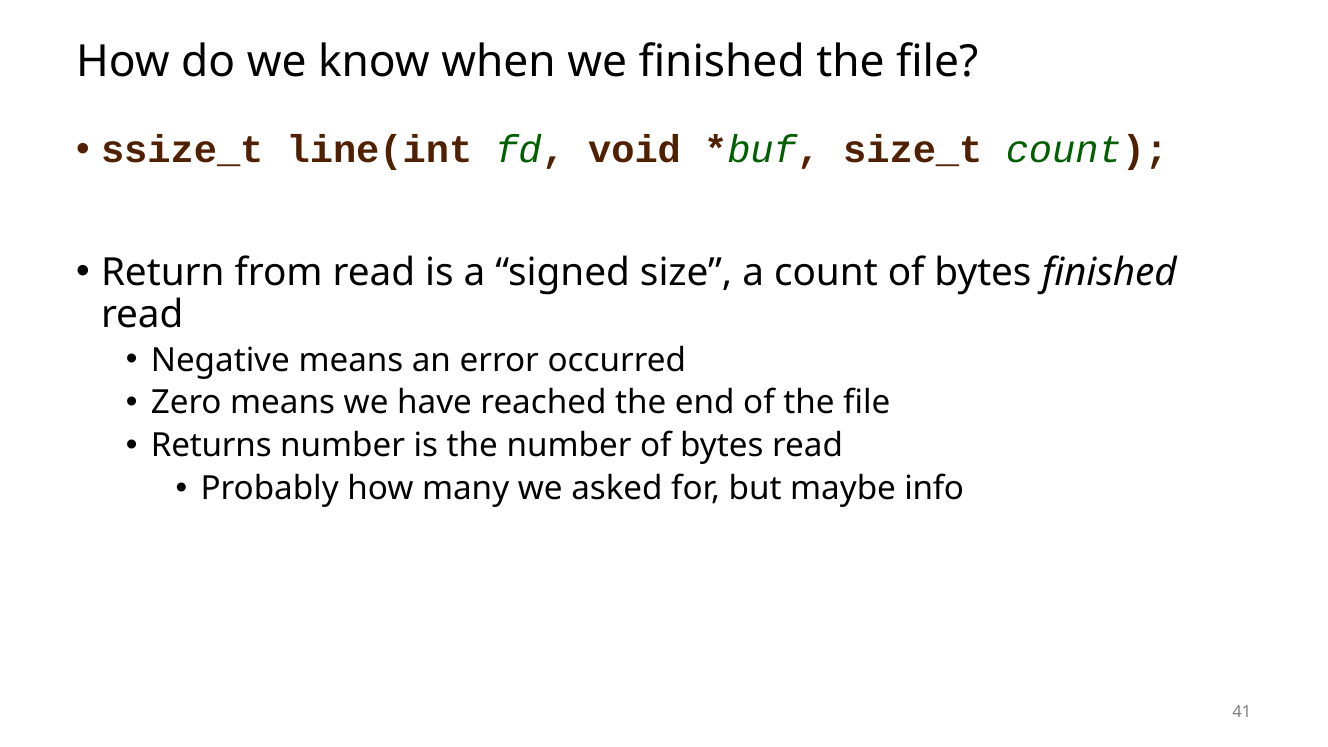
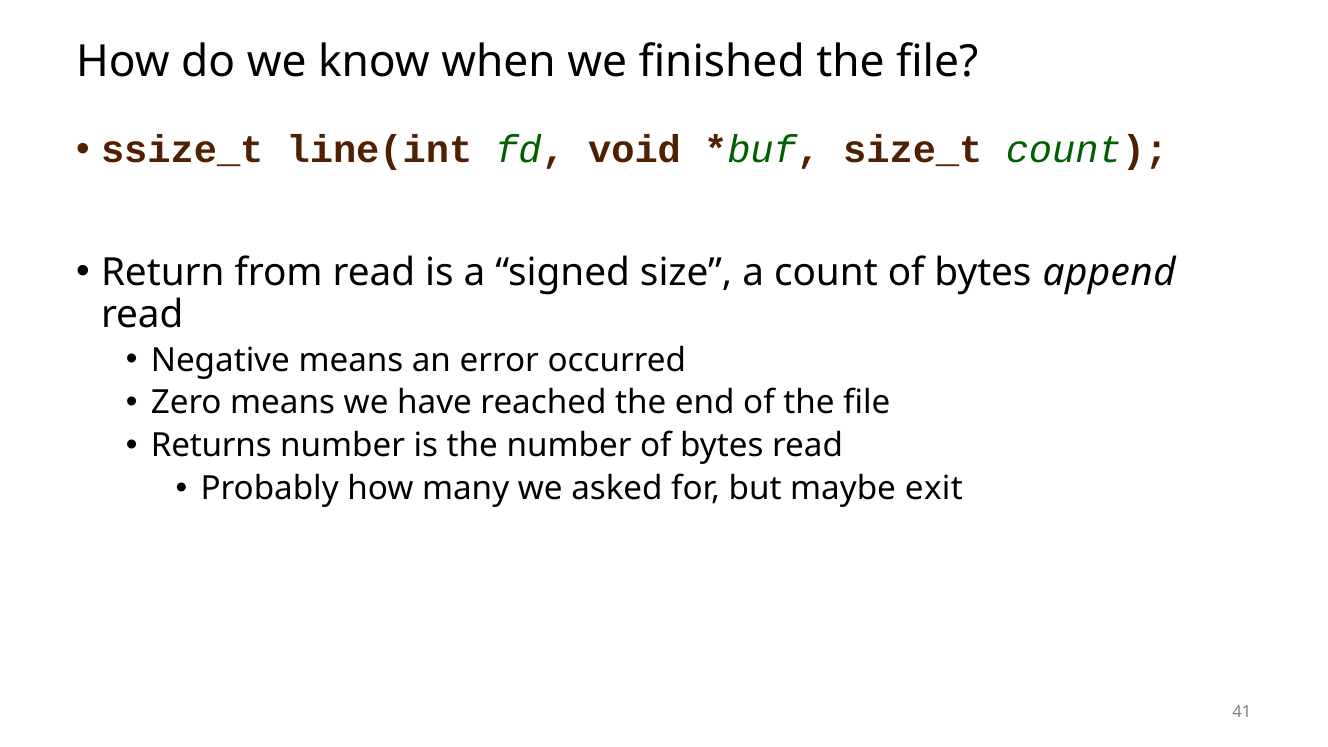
bytes finished: finished -> append (1109, 273)
info: info -> exit (934, 488)
